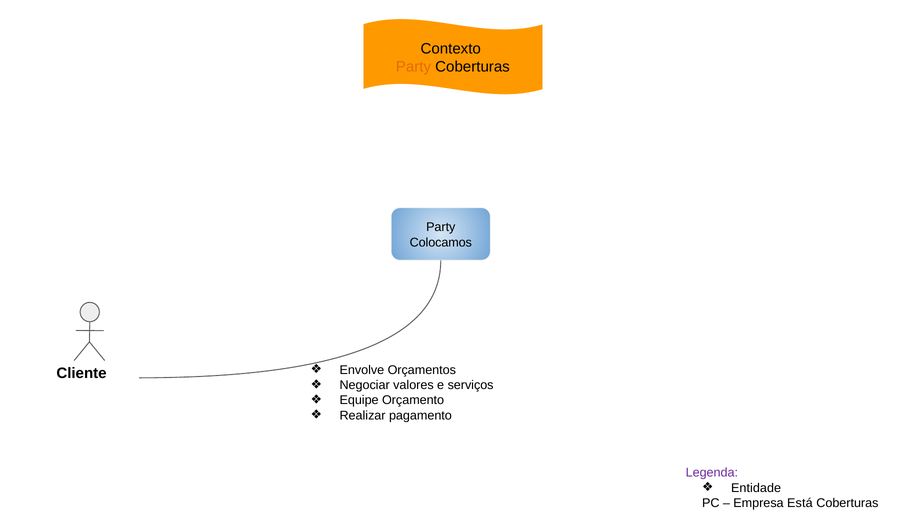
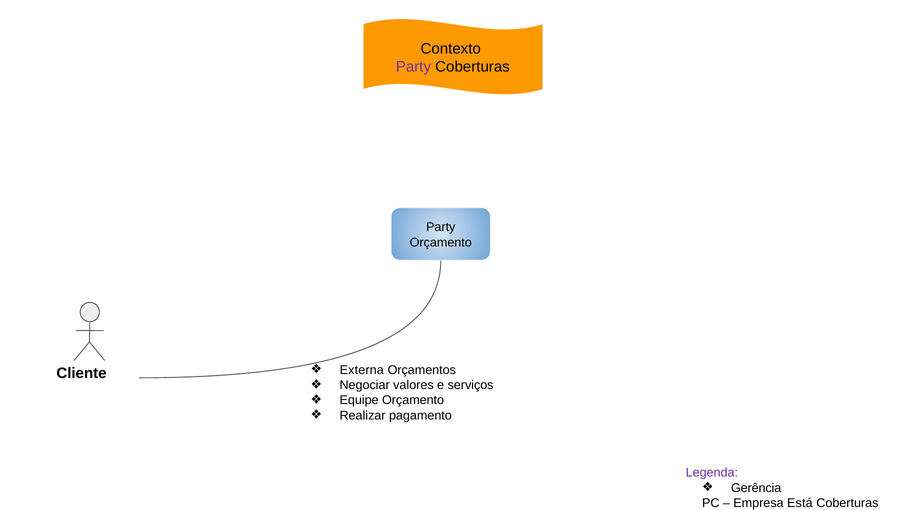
Party colour: orange -> purple (413, 67)
Colocamos: Colocamos -> Orçamento (441, 242)
Envolve: Envolve -> Externa (362, 370)
Entidade: Entidade -> Gerência (756, 488)
